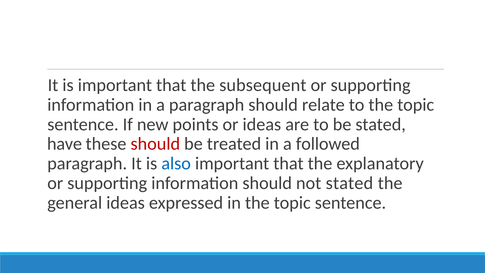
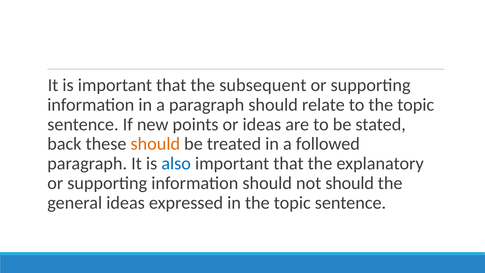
have: have -> back (64, 144)
should colour: red -> orange (155, 144)
not stated: stated -> should (350, 183)
